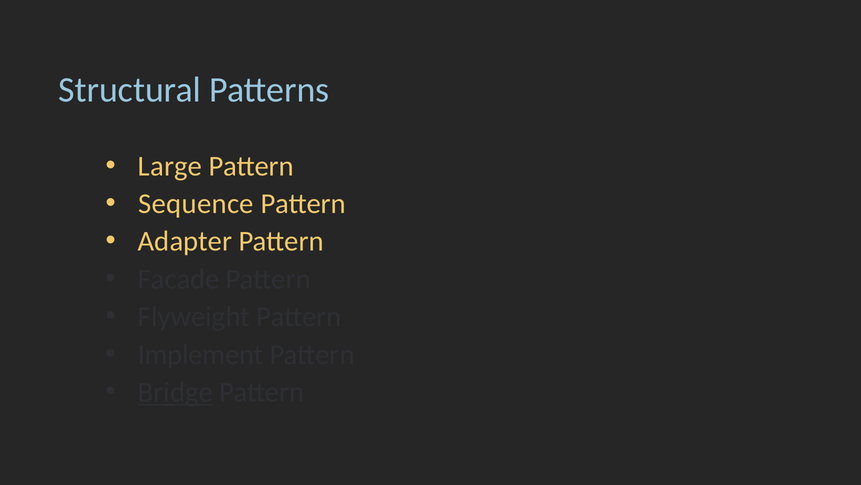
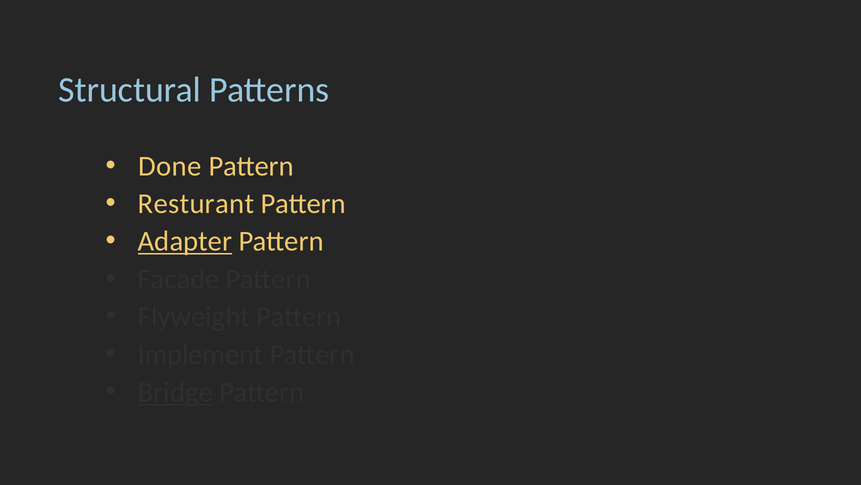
Large: Large -> Done (170, 166)
Sequence: Sequence -> Resturant (196, 204)
Adapter underline: none -> present (185, 241)
